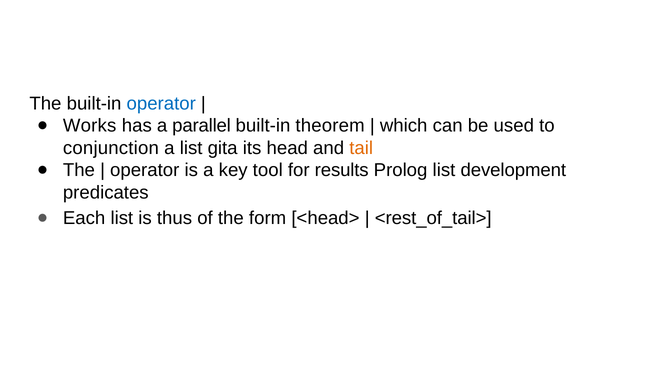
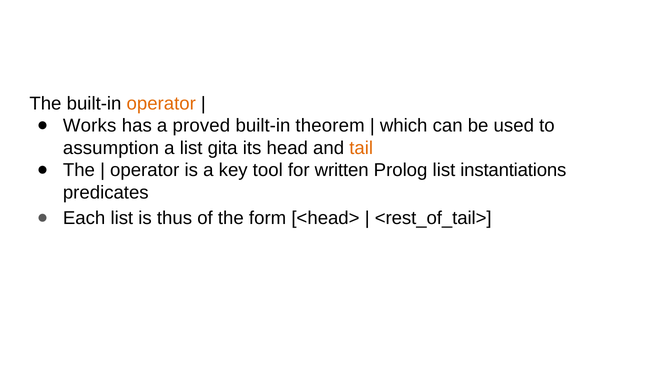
operator colour: blue -> orange (161, 103)
parallel: parallel -> proved (201, 126)
conjunction: conjunction -> assumption (111, 148)
results: results -> written (342, 170)
development: development -> instantiations (513, 170)
